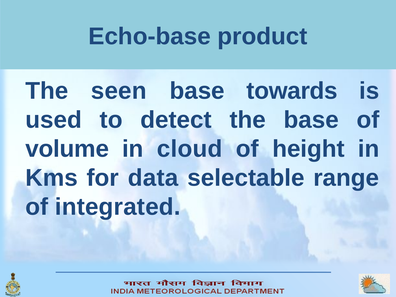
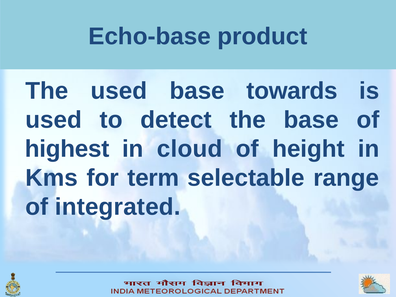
The seen: seen -> used (119, 91)
volume: volume -> highest (67, 149)
data: data -> term (153, 178)
